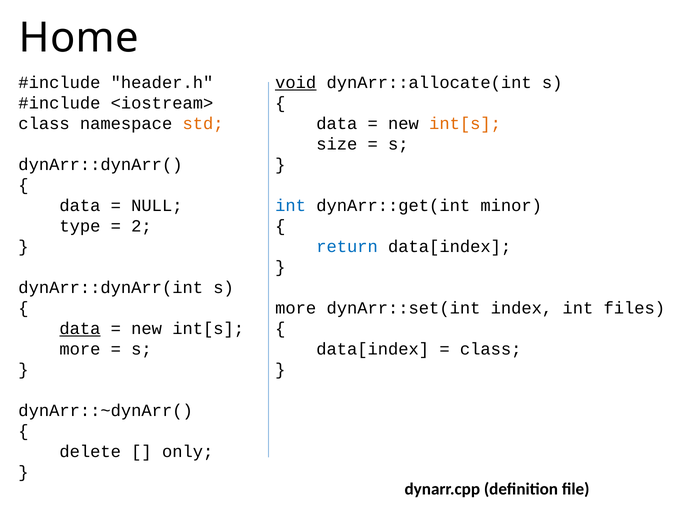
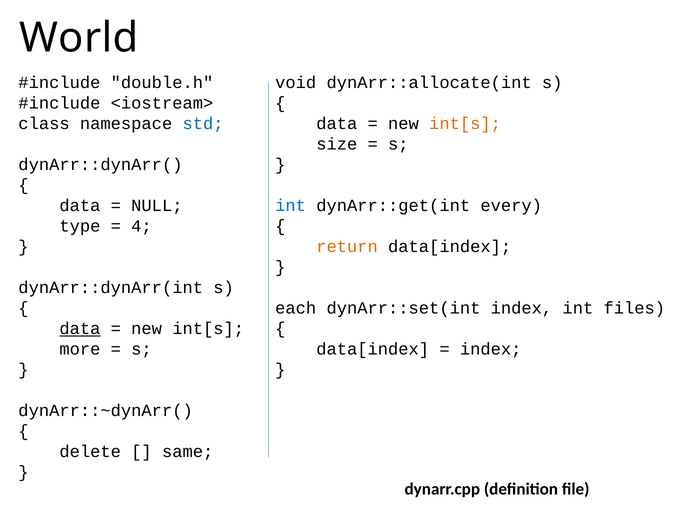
Home: Home -> World (79, 38)
header.h: header.h -> double.h (162, 82)
void underline: present -> none (296, 82)
std colour: orange -> blue (203, 124)
minor: minor -> every (511, 206)
2: 2 -> 4 (141, 226)
return colour: blue -> orange (347, 247)
more: more -> each (296, 308)
class: class -> index (491, 349)
only: only -> same (188, 452)
